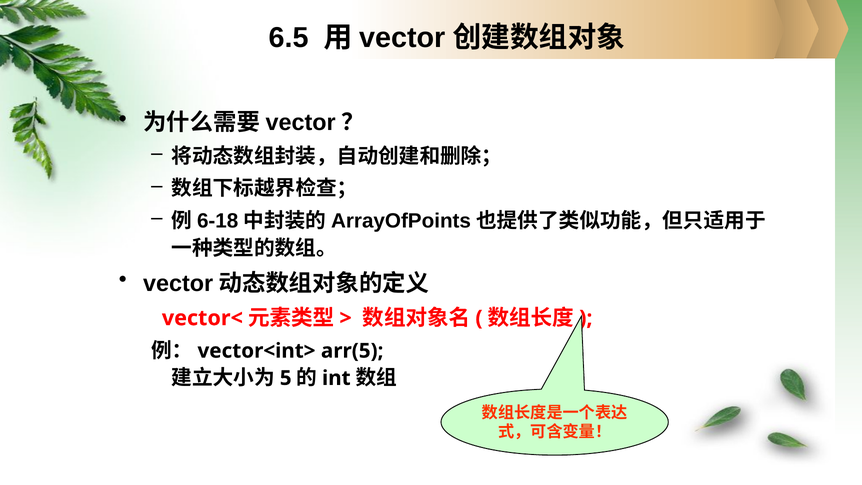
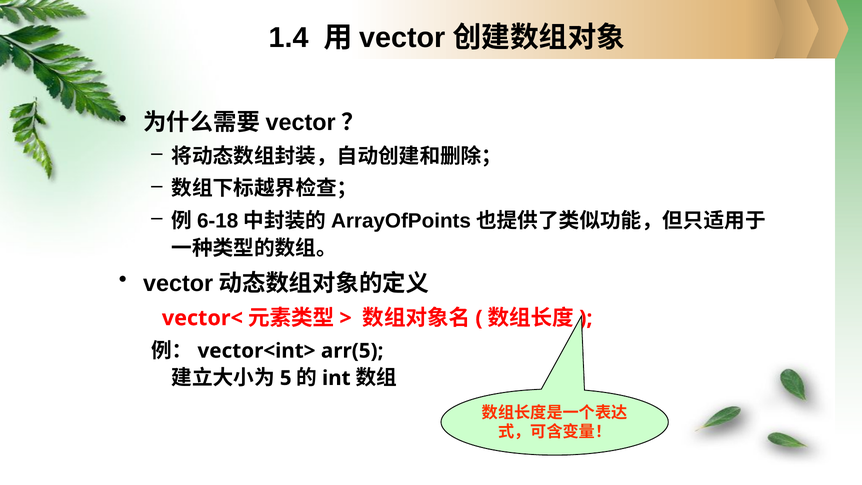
6.5: 6.5 -> 1.4 (289, 38)
